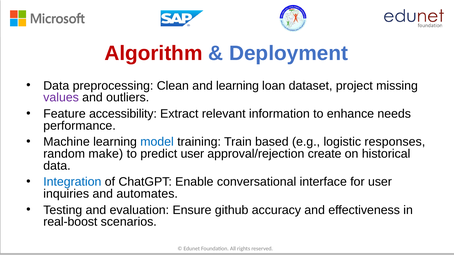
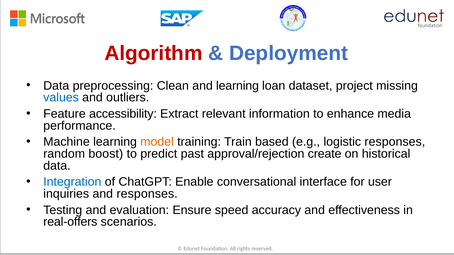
values colour: purple -> blue (61, 98)
needs: needs -> media (394, 114)
model colour: blue -> orange (157, 142)
make: make -> boost (106, 154)
predict user: user -> past (192, 154)
and automates: automates -> responses (147, 194)
github: github -> speed (232, 210)
real-boost: real-boost -> real-offers (70, 222)
